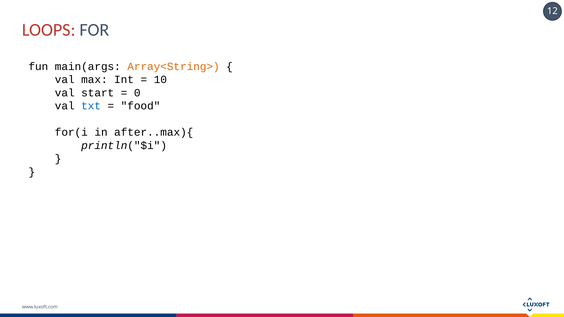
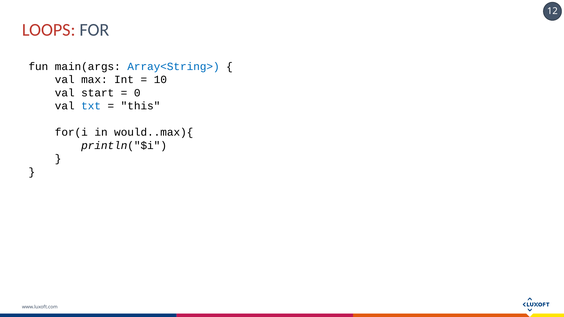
Array<String> colour: orange -> blue (173, 67)
food: food -> this (141, 106)
after..max){: after..max){ -> would..max){ (154, 132)
